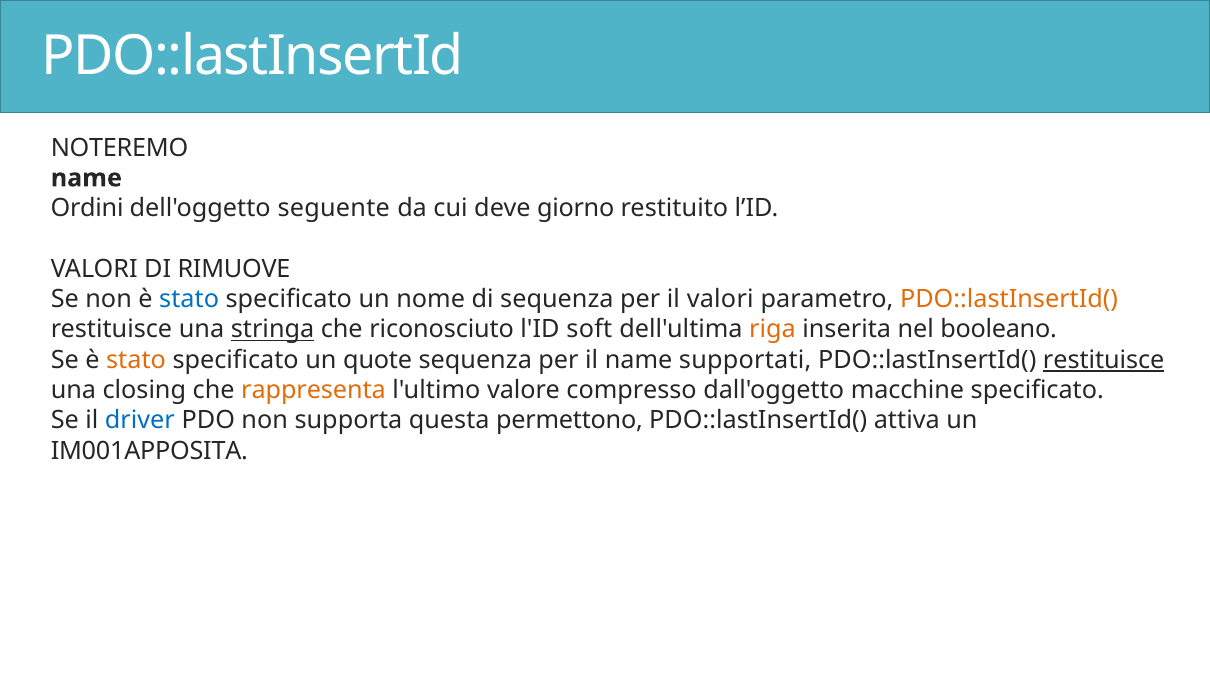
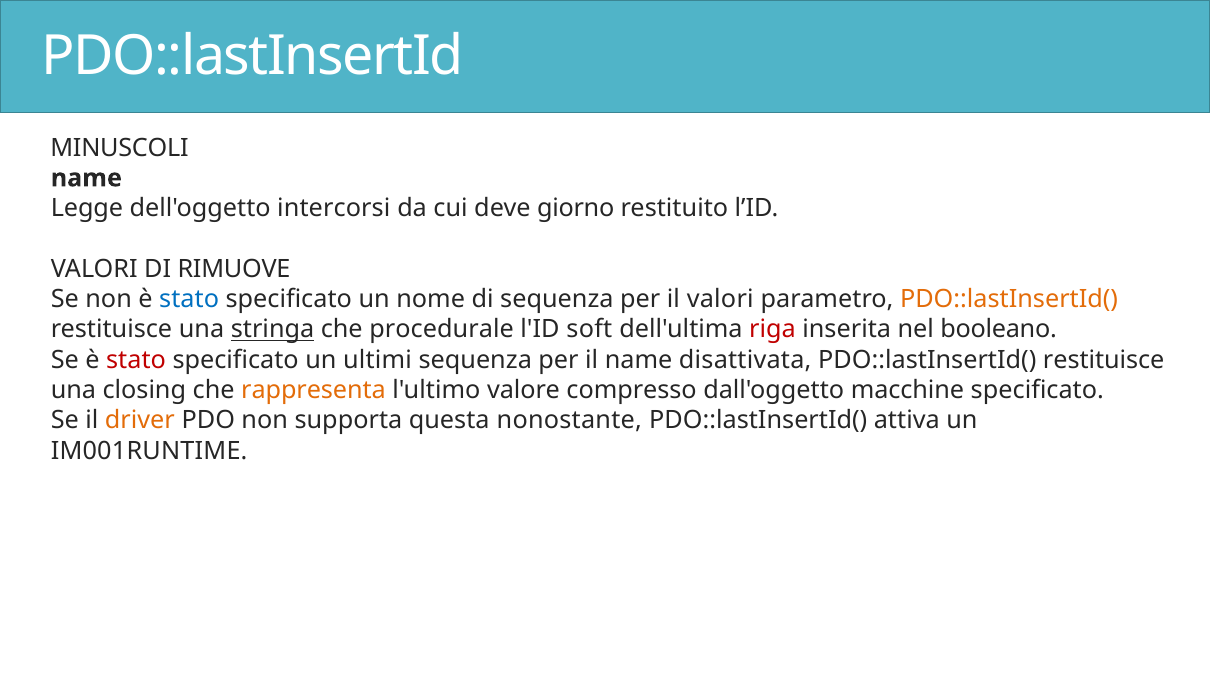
NOTEREMO: NOTEREMO -> MINUSCOLI (119, 148)
Ordini: Ordini -> Legge (87, 208)
seguente: seguente -> intercorsi (334, 208)
riconosciuto: riconosciuto -> procedurale (442, 329)
riga colour: orange -> red (772, 329)
stato colour: orange -> red (136, 360)
quote: quote -> ultimi (377, 360)
supportati: supportati -> disattivata (745, 360)
restituisce underline: present -> none (1104, 360)
driver colour: blue -> orange (140, 420)
permettono: permettono -> nonostante (569, 420)
IM001APPOSITA: IM001APPOSITA -> IM001RUNTIME (149, 451)
